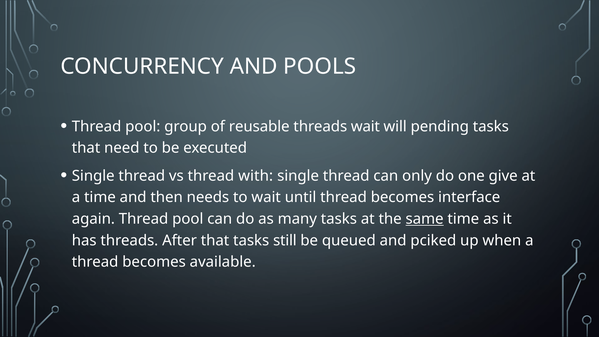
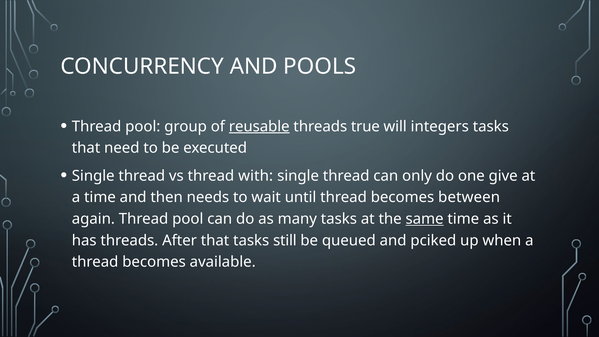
reusable underline: none -> present (259, 126)
threads wait: wait -> true (365, 126)
pending: pending -> integers (440, 126)
interface: interface -> between (469, 197)
